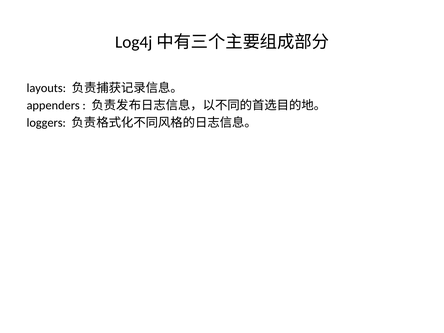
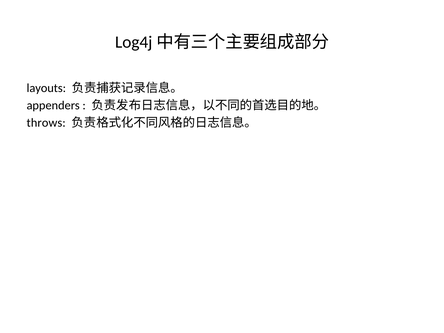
loggers: loggers -> throws (46, 123)
